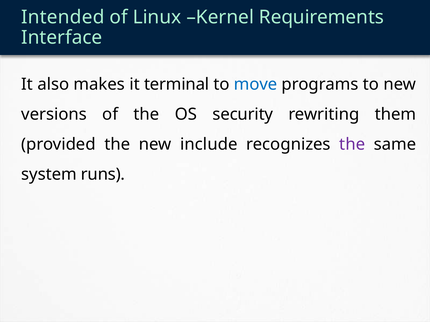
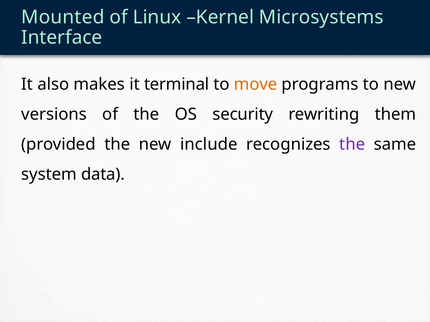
Intended: Intended -> Mounted (63, 17)
Requirements: Requirements -> Microsystems (321, 17)
move colour: blue -> orange (256, 84)
runs: runs -> data (103, 175)
